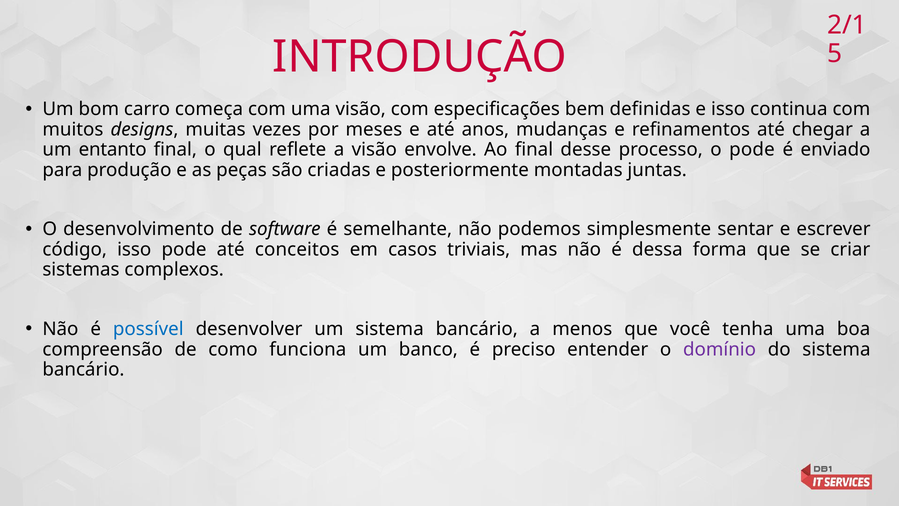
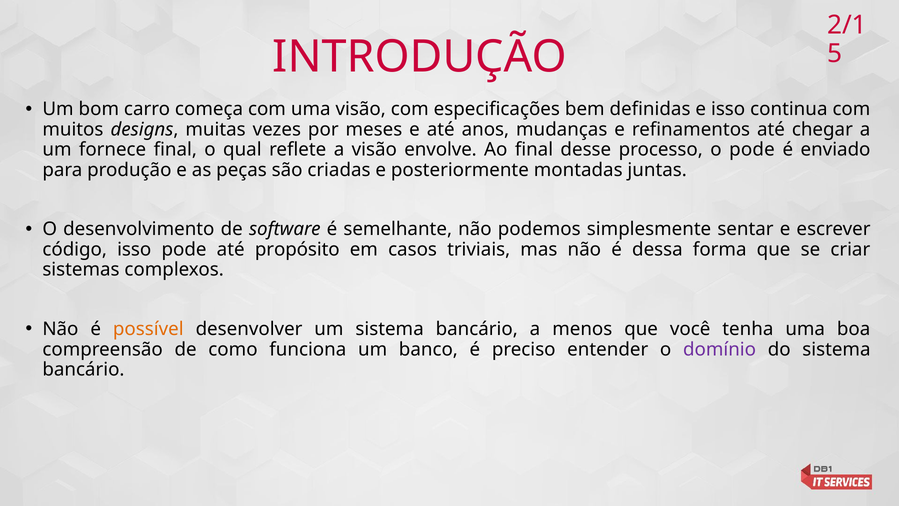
entanto: entanto -> fornece (113, 150)
conceitos: conceitos -> propósito (297, 249)
possível colour: blue -> orange (148, 329)
